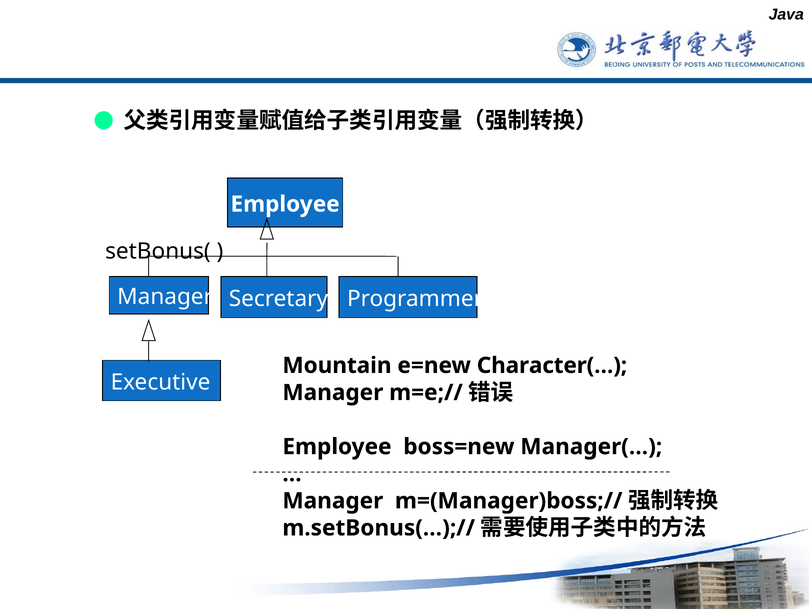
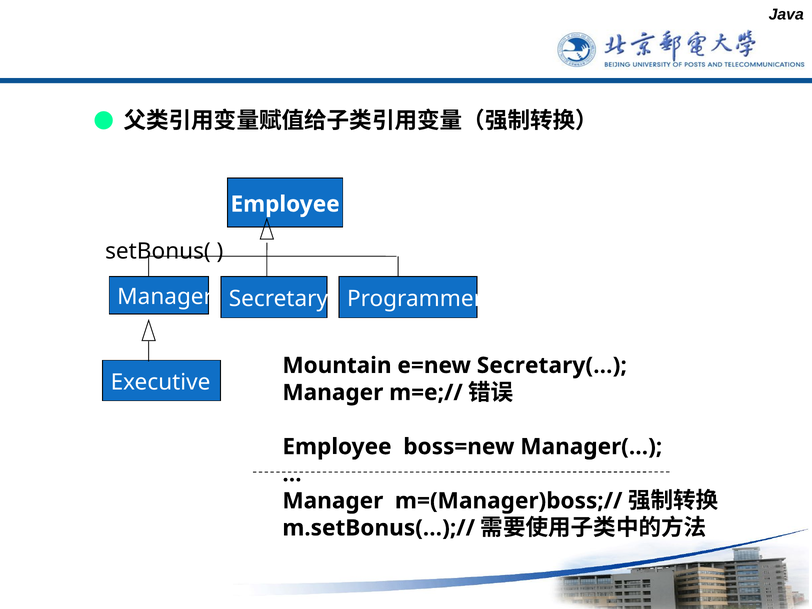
Character(…: Character(… -> Secretary(… (552, 365)
